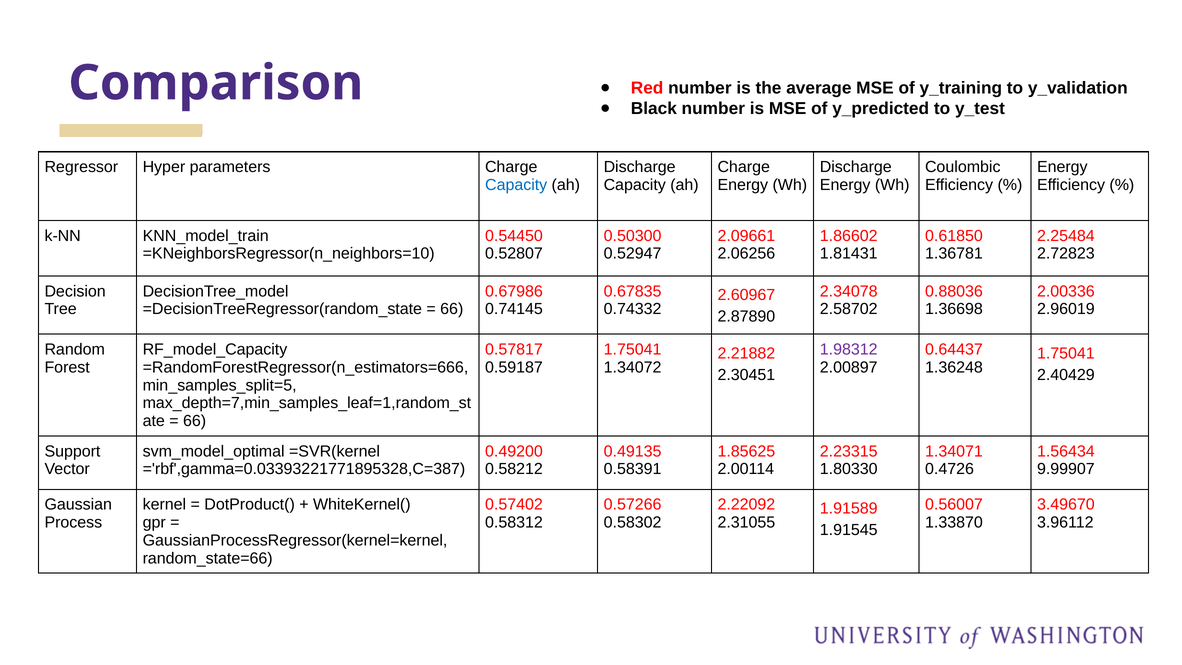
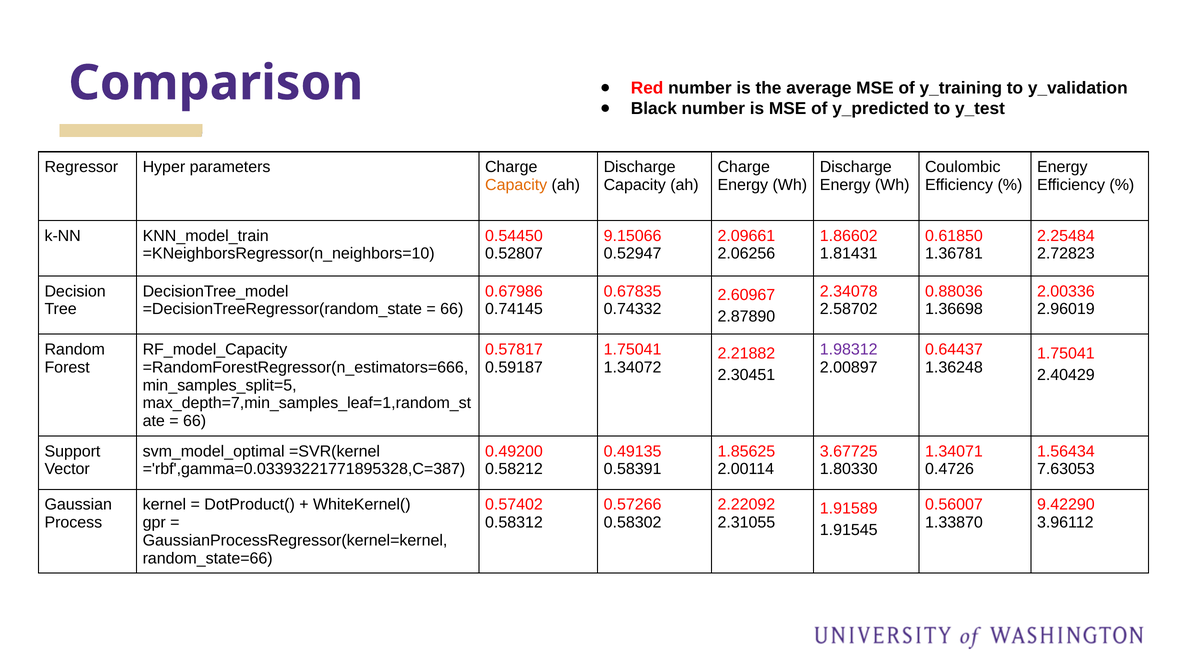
Capacity colour: blue -> orange (516, 185)
0.50300: 0.50300 -> 9.15066 (633, 236)
2.23315: 2.23315 -> 3.67725 (849, 451)
9.99907: 9.99907 -> 7.63053 (1066, 469)
3.49670: 3.49670 -> 9.42290 (1066, 505)
